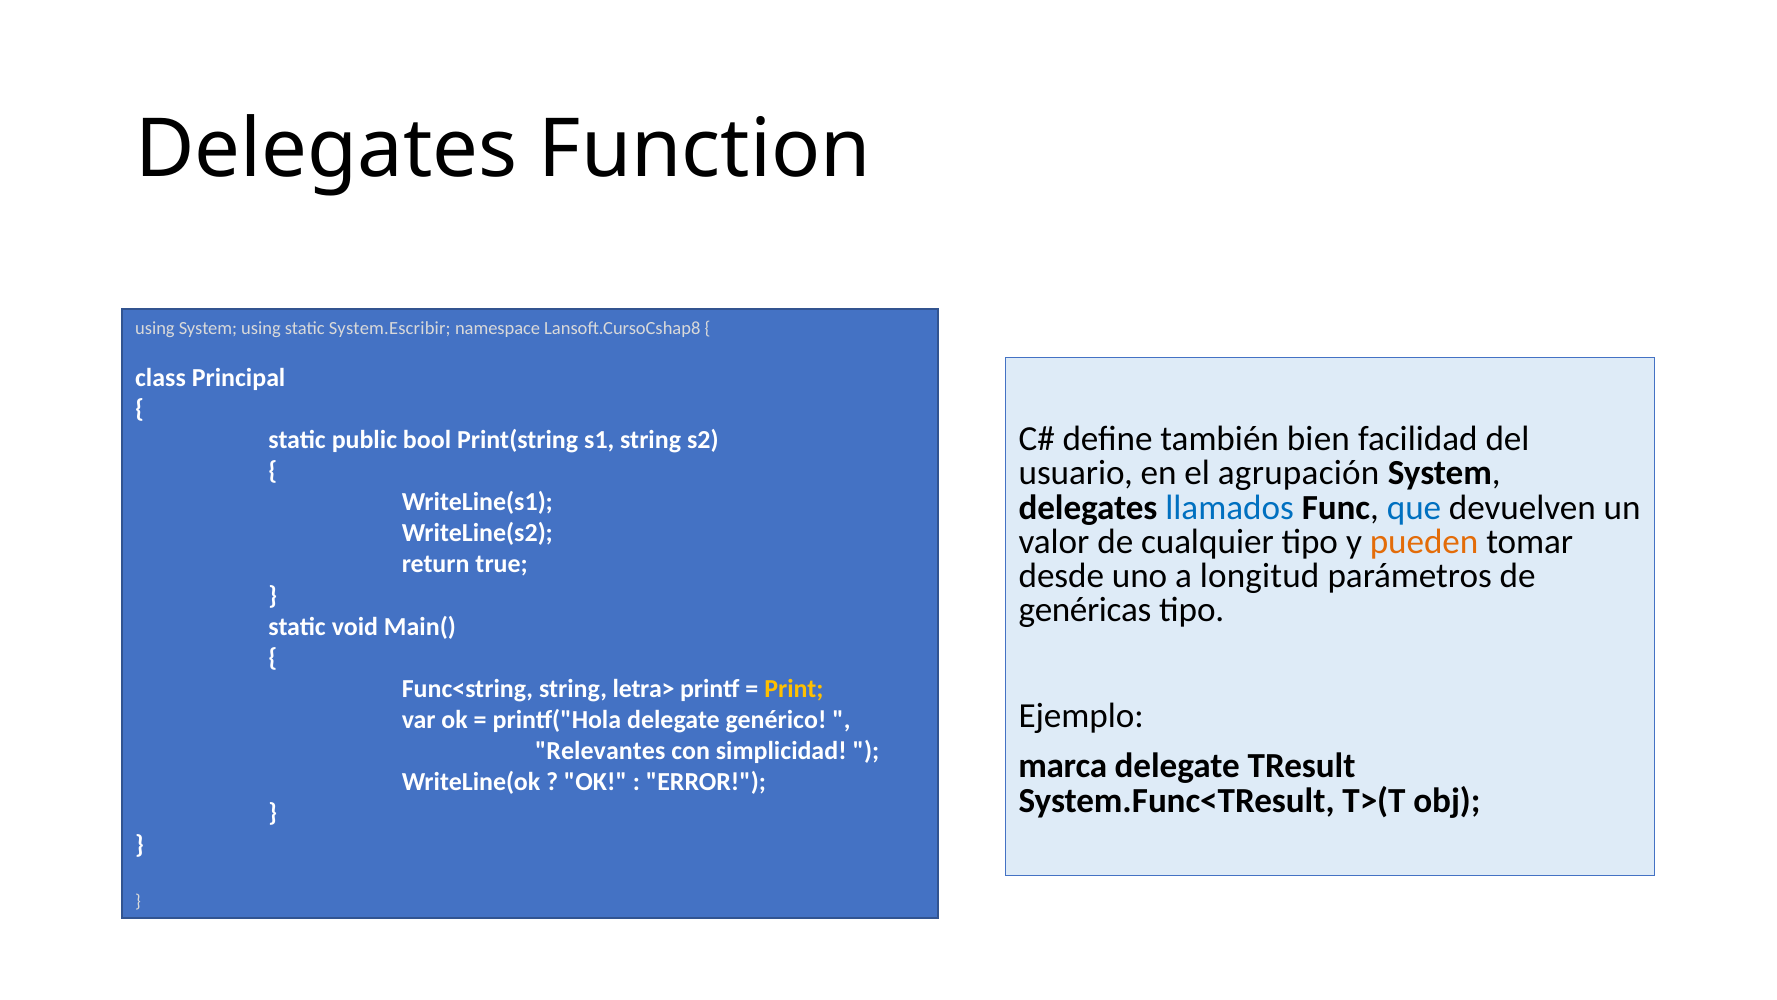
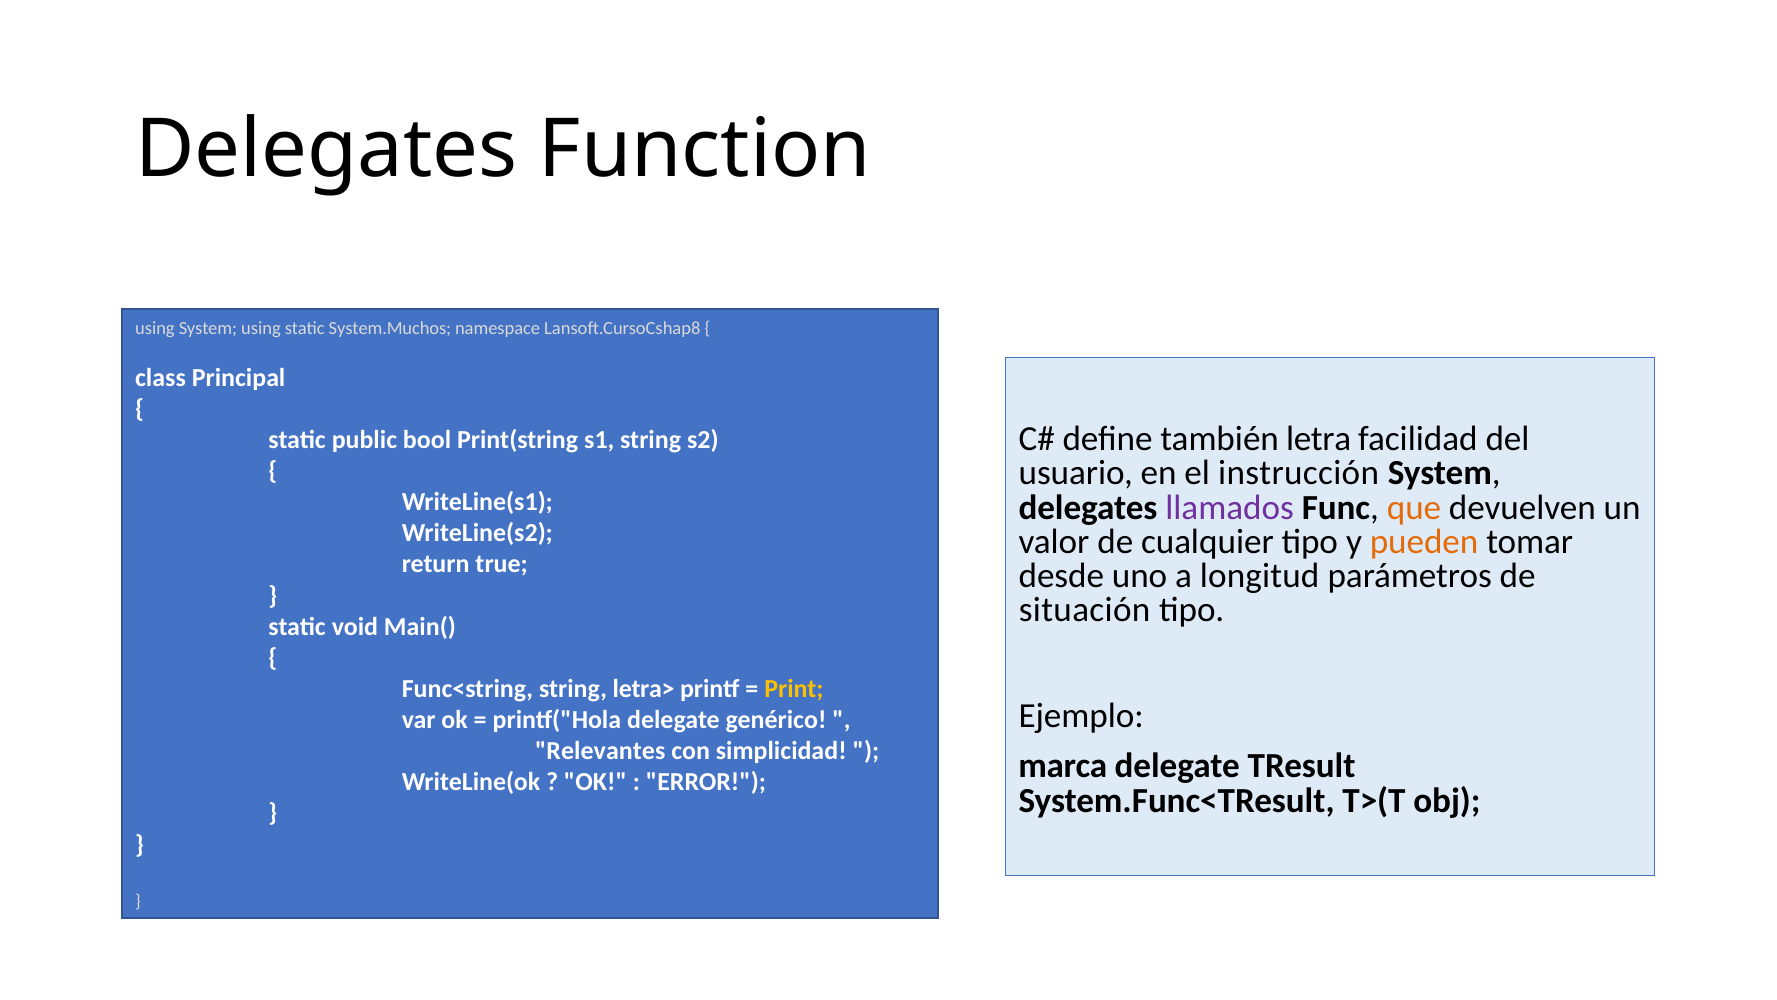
System.Escribir: System.Escribir -> System.Muchos (390, 328)
bien: bien -> letra (1319, 439)
agrupación: agrupación -> instrucción (1299, 473)
llamados colour: blue -> purple (1230, 507)
que colour: blue -> orange (1414, 507)
genéricas: genéricas -> situación (1085, 610)
